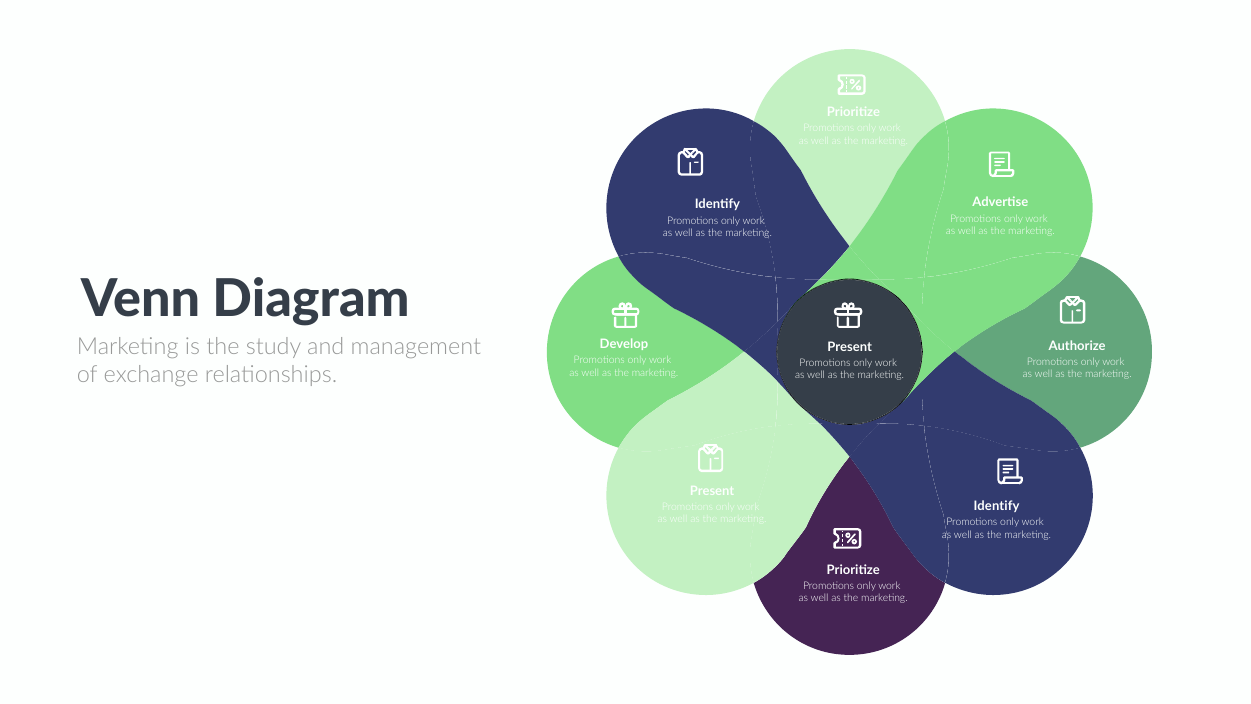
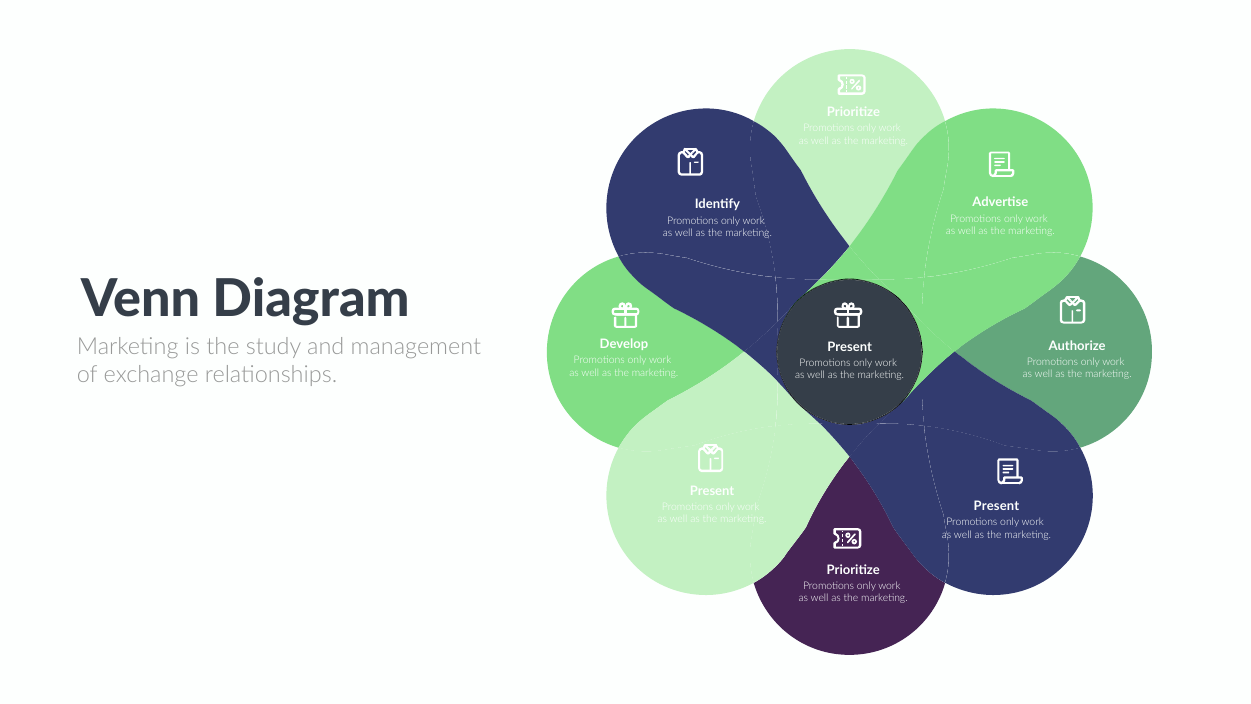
Identify: Identify -> Present (996, 506)
